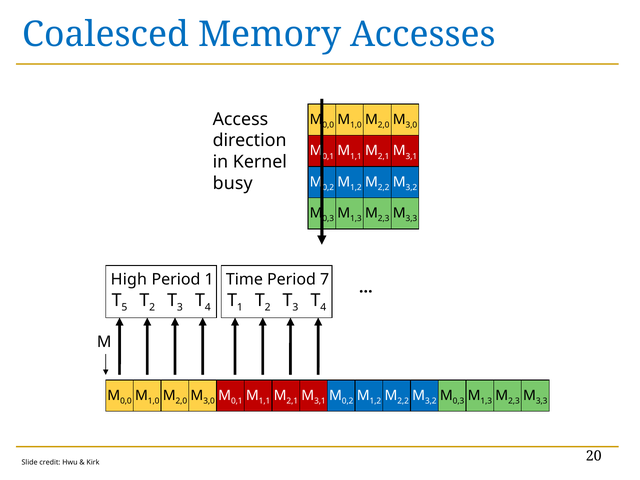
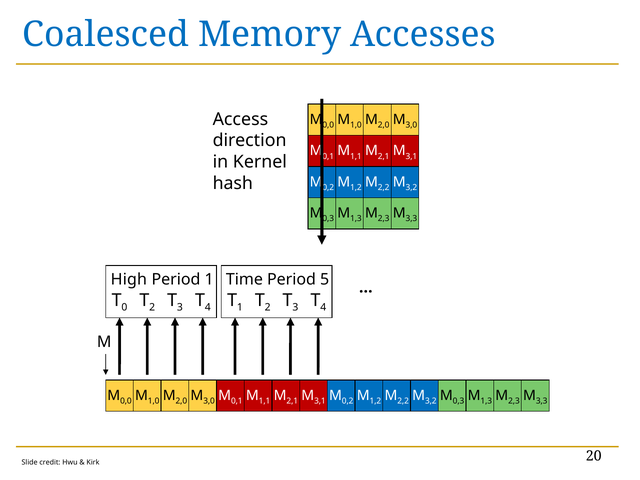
busy: busy -> hash (233, 183)
7: 7 -> 5 (325, 279)
5: 5 -> 0 (124, 307)
